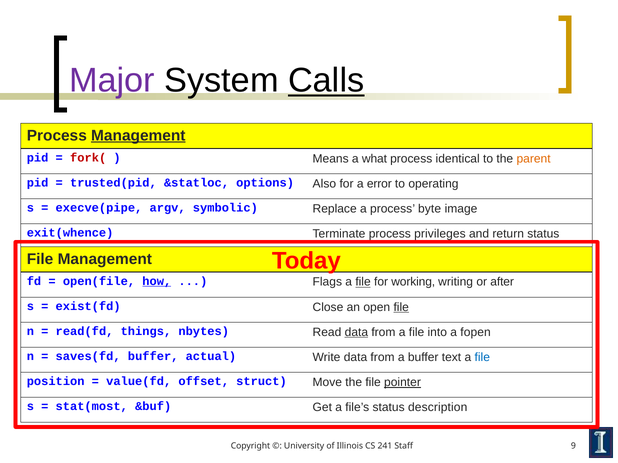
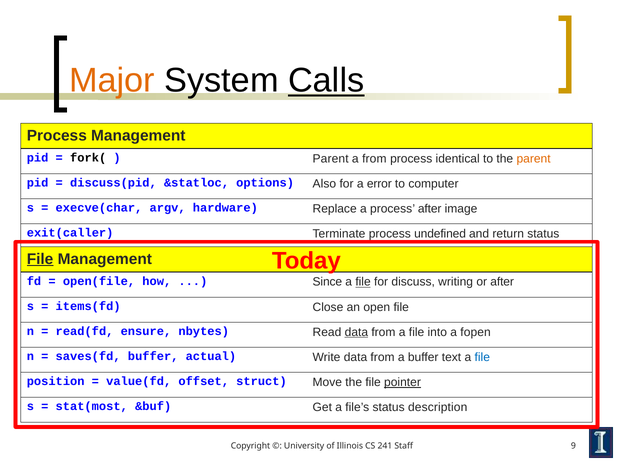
Major colour: purple -> orange (112, 81)
Management underline: present -> none (138, 136)
fork( colour: red -> black (88, 158)
Means: Means -> Parent (331, 159)
a what: what -> from (374, 159)
trusted(pid: trusted(pid -> discuss(pid (113, 183)
operating: operating -> computer (433, 184)
execve(pipe: execve(pipe -> execve(char (99, 208)
symbolic: symbolic -> hardware (225, 208)
process byte: byte -> after (430, 209)
exit(whence: exit(whence -> exit(caller (70, 233)
privileges: privileges -> undefined (440, 234)
File underline: none -> present (40, 259)
how underline: present -> none (157, 281)
Flags: Flags -> Since (327, 282)
working: working -> discuss (413, 282)
exist(fd: exist(fd -> items(fd (88, 306)
file underline: present -> none (401, 307)
things: things -> ensure (146, 332)
